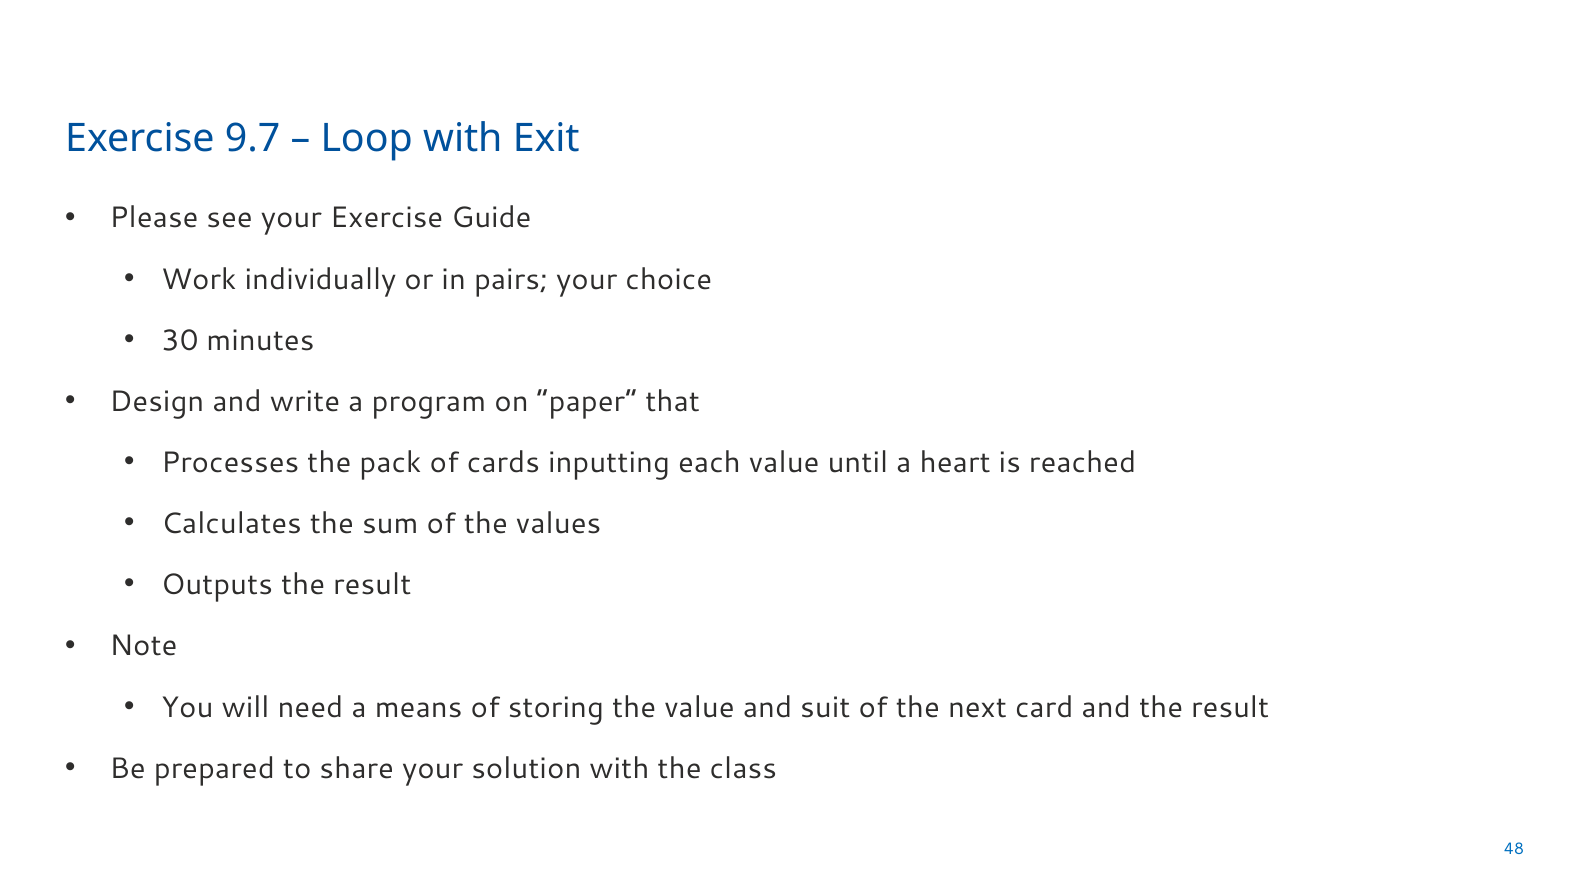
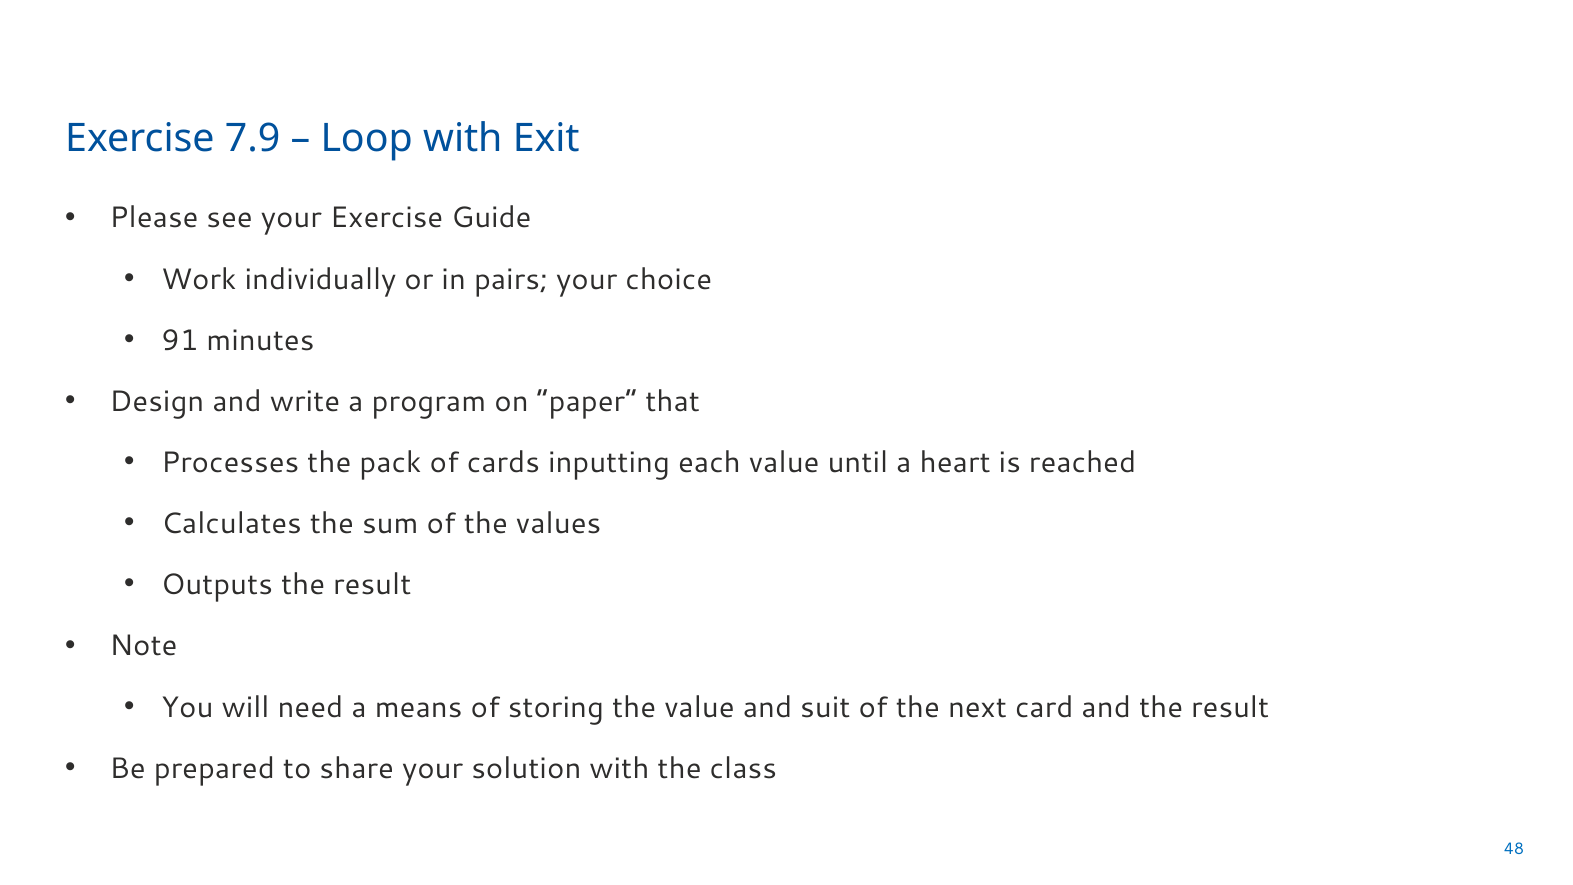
9.7: 9.7 -> 7.9 (253, 138)
30: 30 -> 91 (180, 340)
